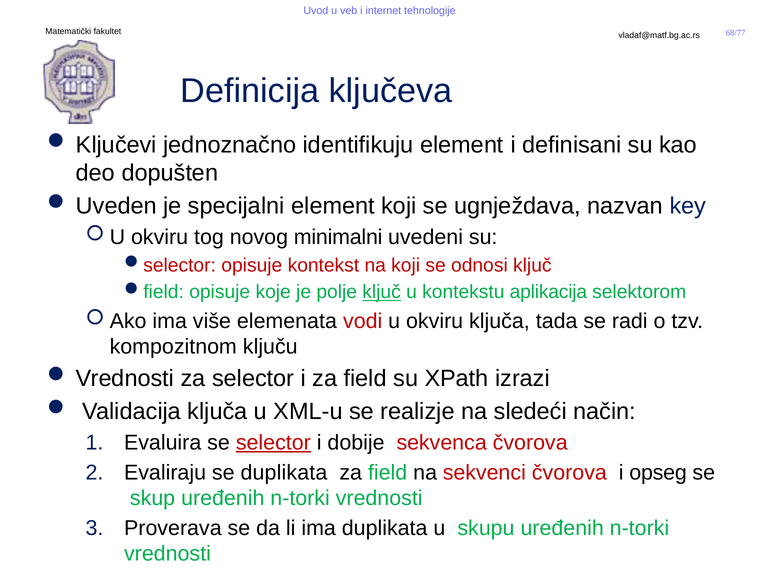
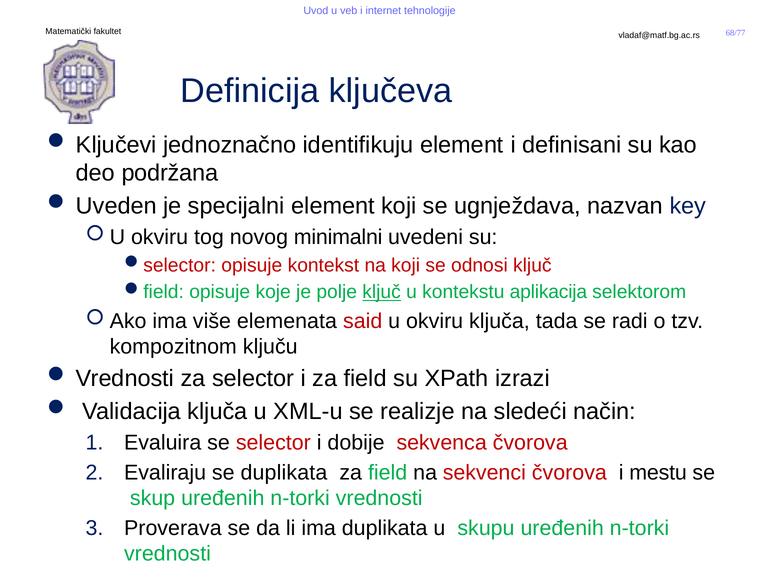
dopušten: dopušten -> podržana (170, 173)
vodi: vodi -> said (363, 321)
selector underline: present -> none (273, 442)
opseg: opseg -> mestu (658, 472)
